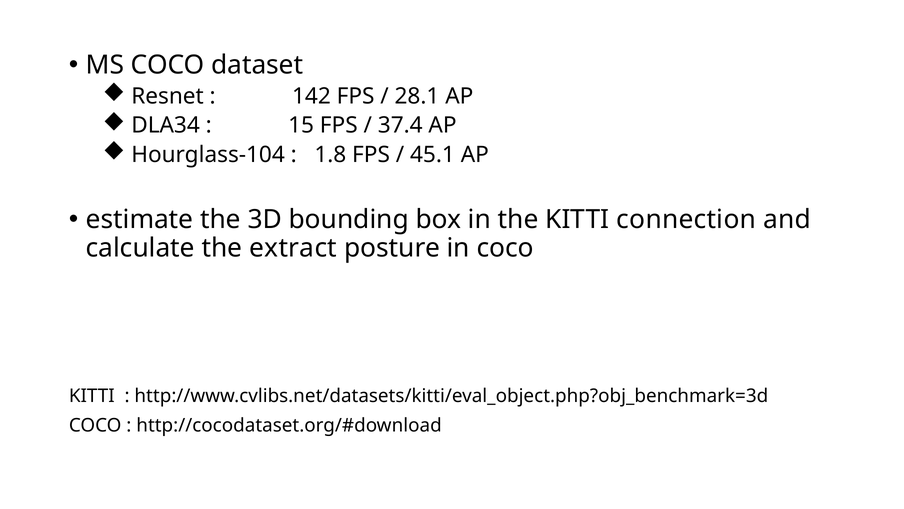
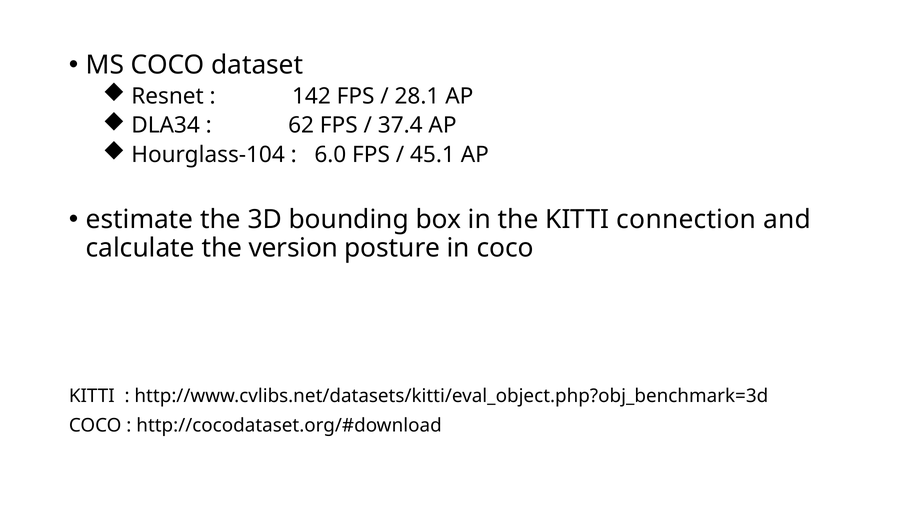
15: 15 -> 62 (301, 125)
1.8: 1.8 -> 6.0 (330, 154)
extract: extract -> version (293, 248)
